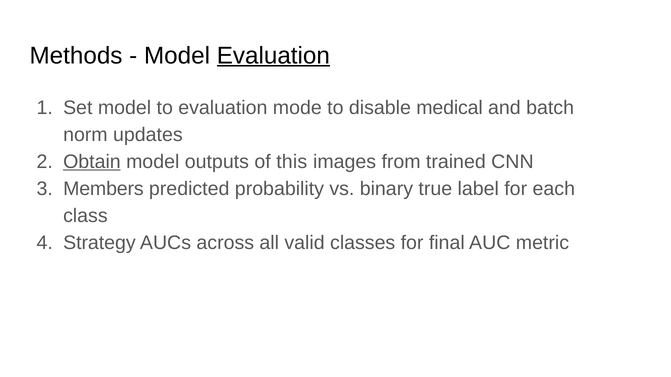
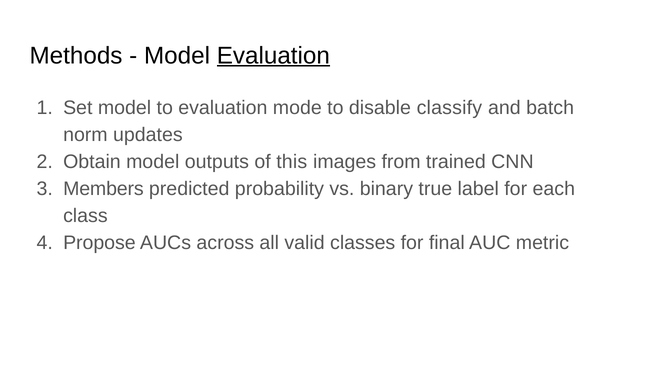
medical: medical -> classify (449, 108)
Obtain underline: present -> none (92, 162)
Strategy: Strategy -> Propose (99, 243)
